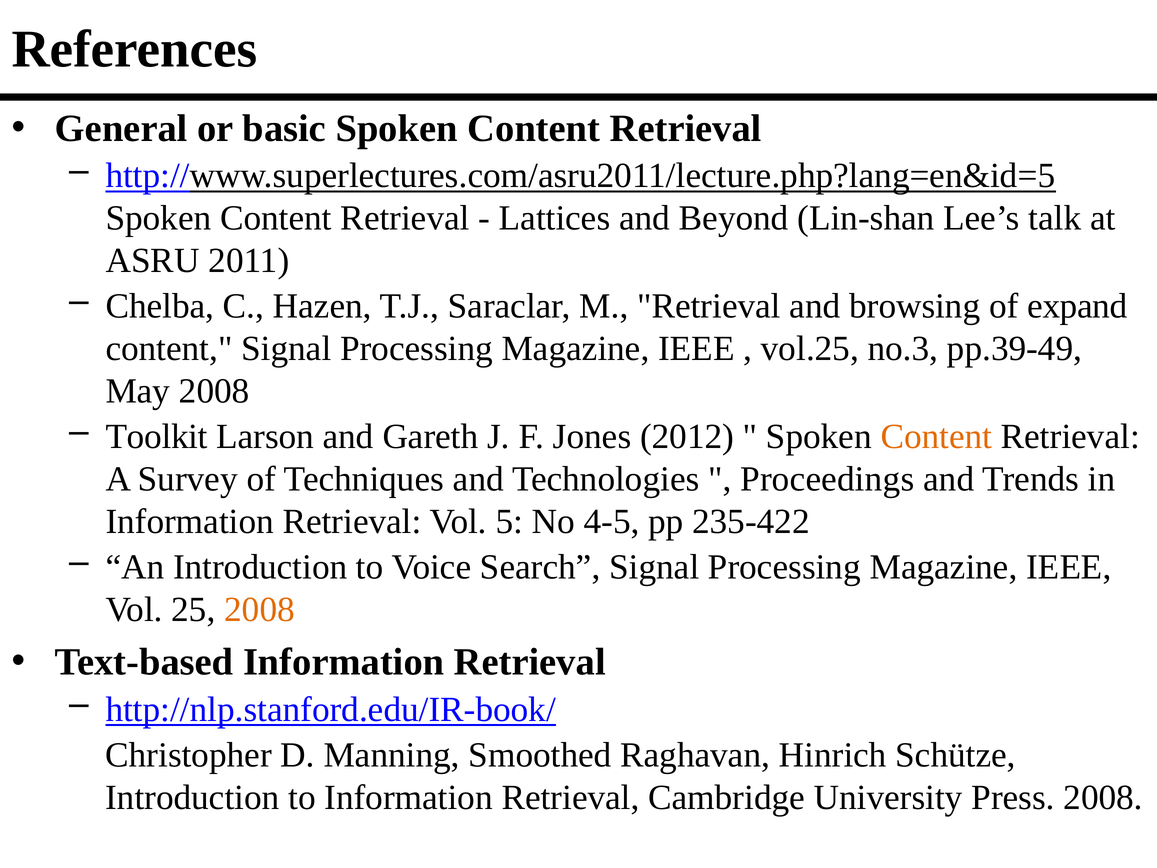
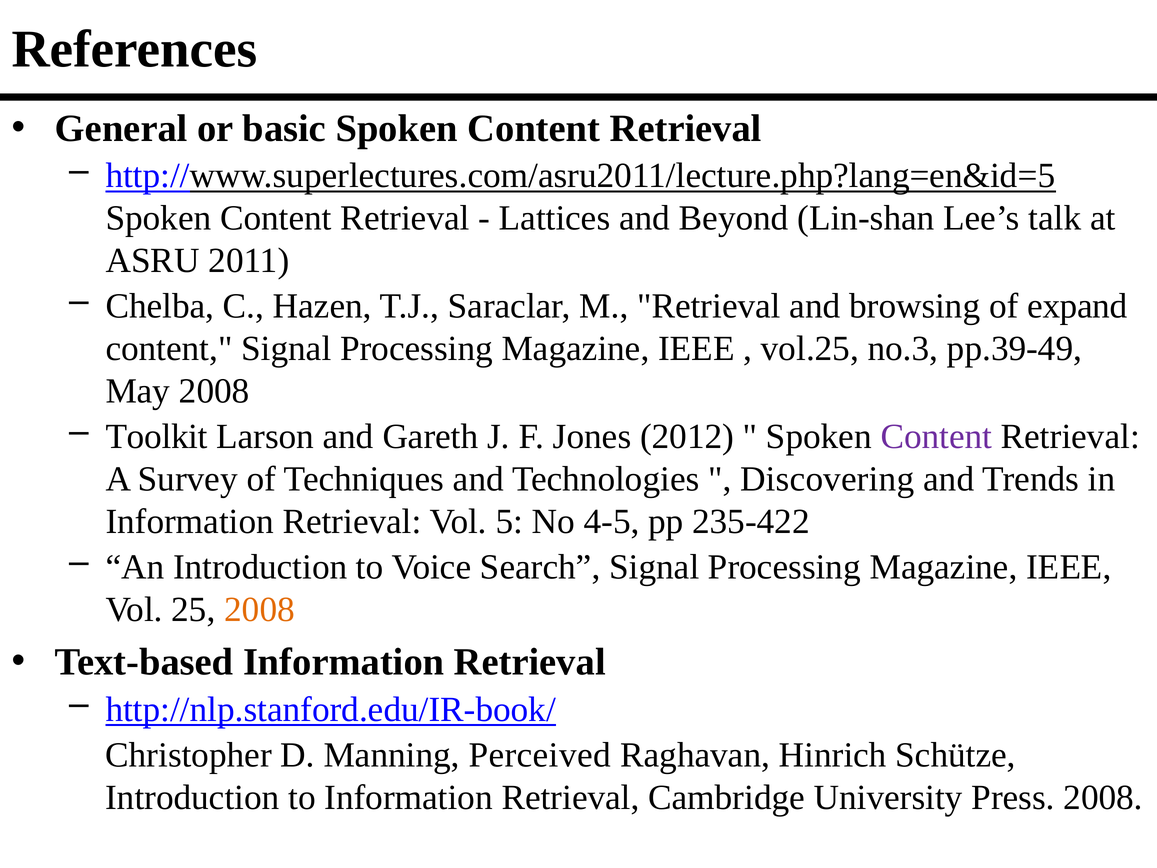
Content colour: orange -> purple (936, 437)
Proceedings: Proceedings -> Discovering (827, 479)
Smoothed: Smoothed -> Perceived (540, 755)
